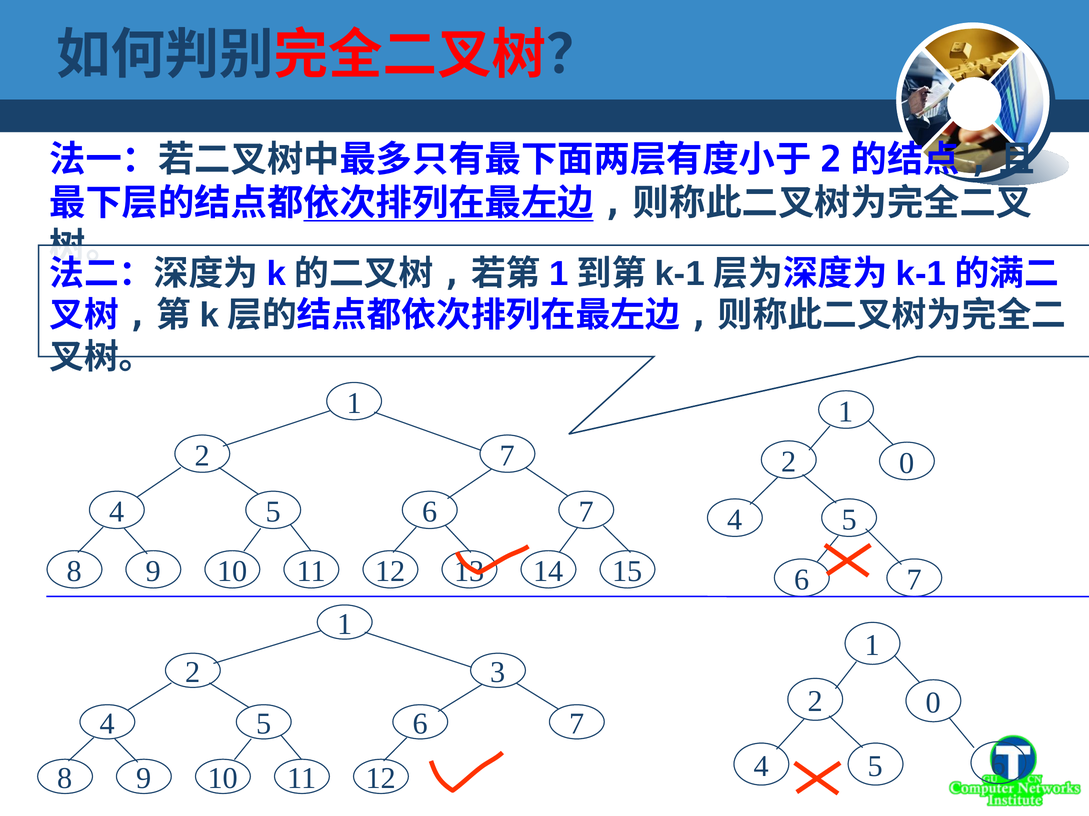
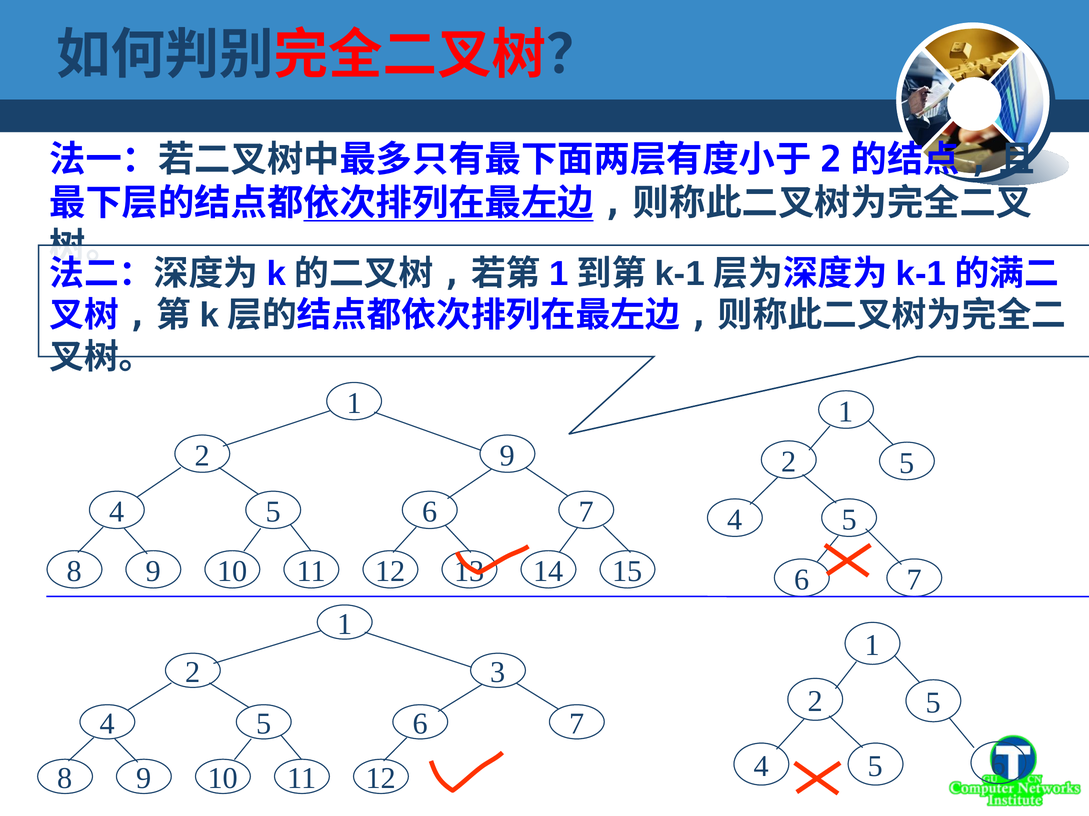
2 7: 7 -> 9 (507, 456)
0: 0 -> 5 (907, 463)
0: 0 -> 5 (933, 703)
